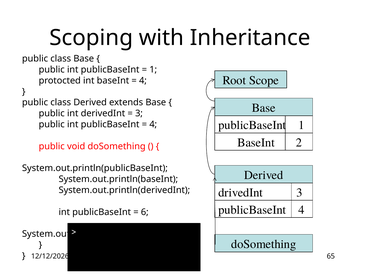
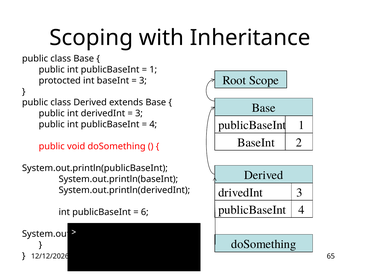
4: 4 -> 3 (143, 81)
